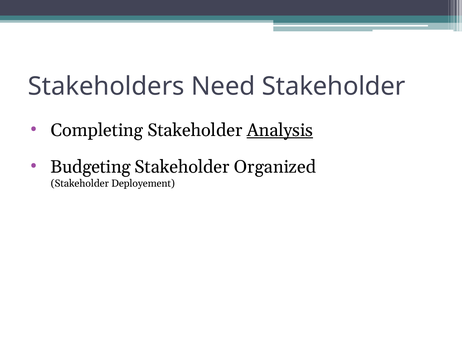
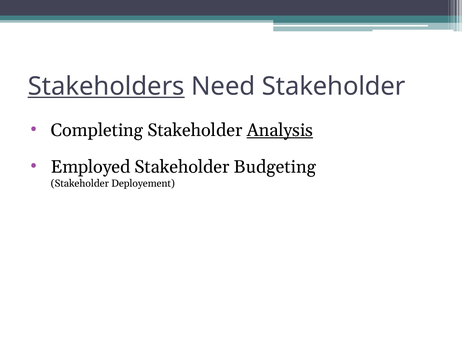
Stakeholders underline: none -> present (106, 86)
Budgeting: Budgeting -> Employed (91, 167)
Organized: Organized -> Budgeting (275, 167)
